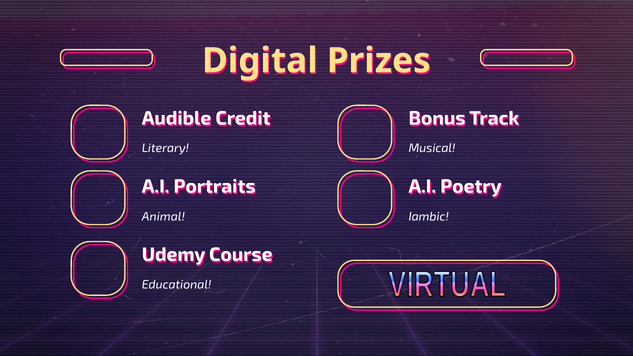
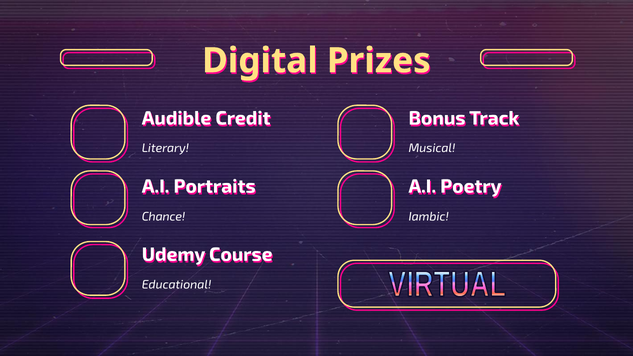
Animal: Animal -> Chance (164, 216)
